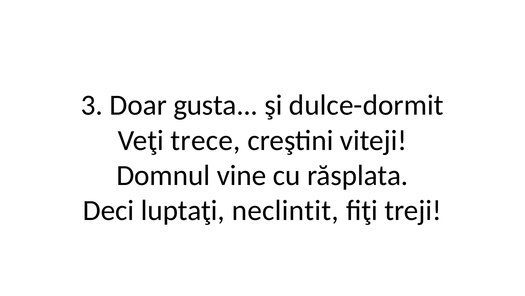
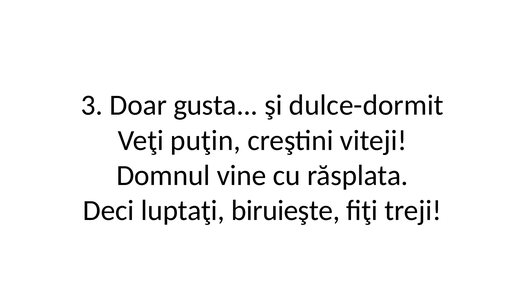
trece: trece -> puţin (206, 140)
neclintit: neclintit -> biruieşte (286, 210)
